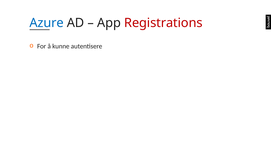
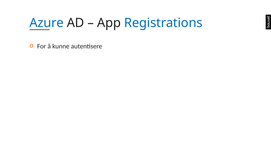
Registrations colour: red -> blue (163, 23)
